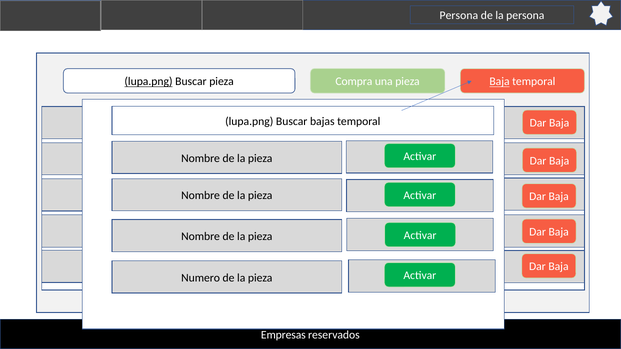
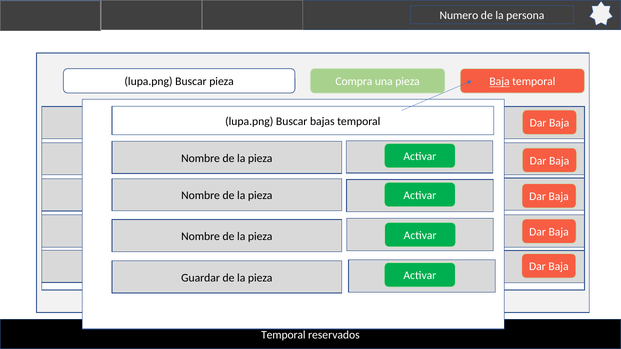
Persona: Persona -> Numero (459, 16)
lupa.png underline: present -> none (149, 82)
Numero: Numero -> Guardar (201, 278)
Empresas: Empresas -> Temporal (283, 335)
